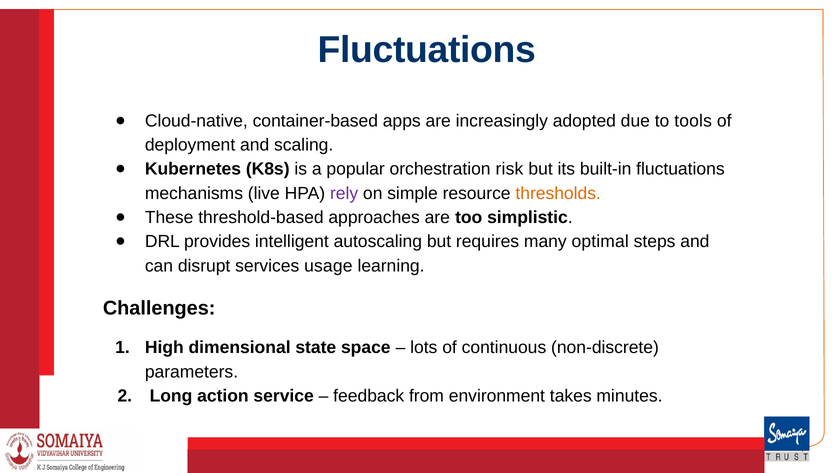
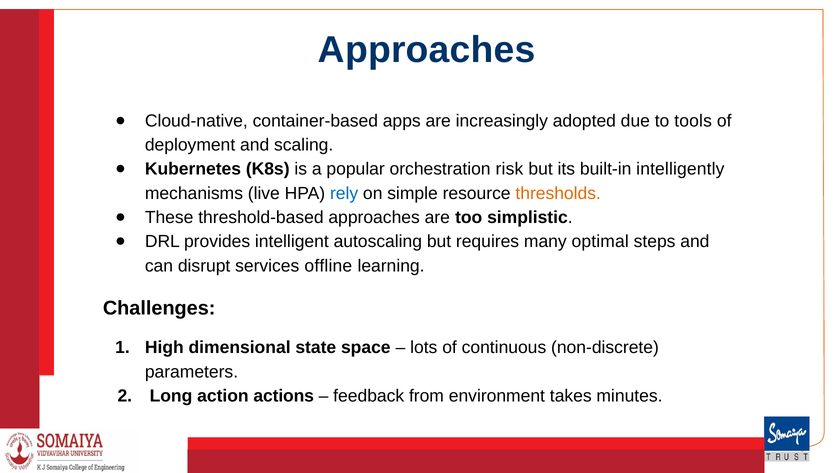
Fluctuations: Fluctuations -> Approaches (427, 50)
built-in fluctuations: fluctuations -> intelligently (680, 169)
rely colour: purple -> blue (344, 193)
usage: usage -> offline (328, 266)
service: service -> actions (284, 396)
